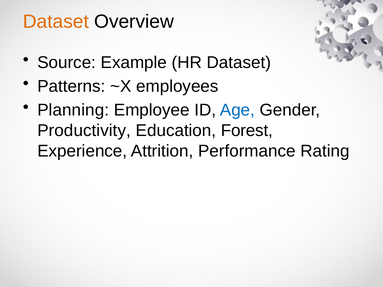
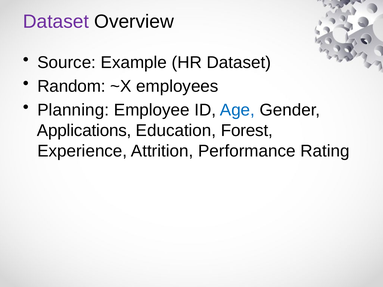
Dataset colour: orange -> purple (56, 22)
Patterns: Patterns -> Random (71, 86)
Productivity: Productivity -> Applications (84, 131)
